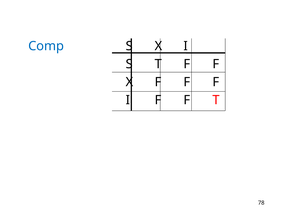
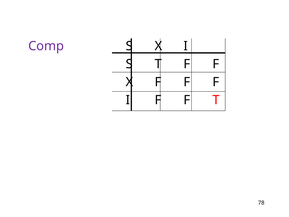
Comp colour: blue -> purple (46, 46)
